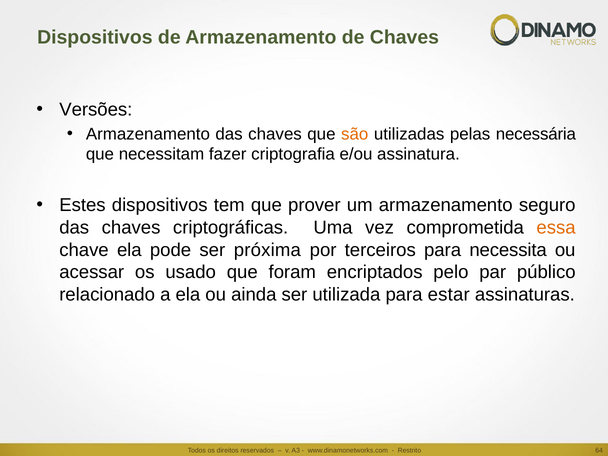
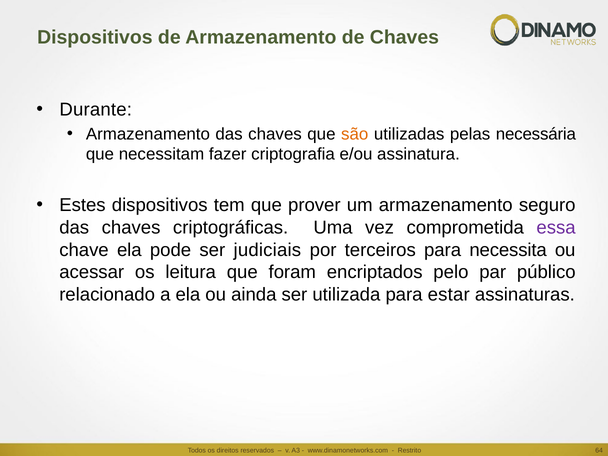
Versões: Versões -> Durante (96, 109)
essa colour: orange -> purple (556, 228)
próxima: próxima -> judiciais (267, 250)
usado: usado -> leitura (191, 272)
